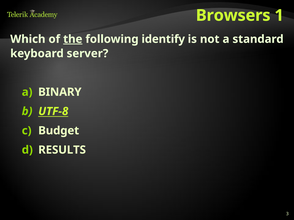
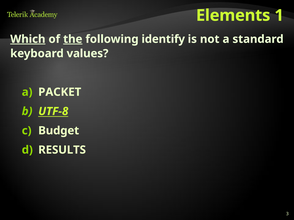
Browsers: Browsers -> Elements (233, 15)
Which underline: none -> present (28, 39)
server: server -> values (88, 54)
BINARY: BINARY -> PACKET (60, 92)
